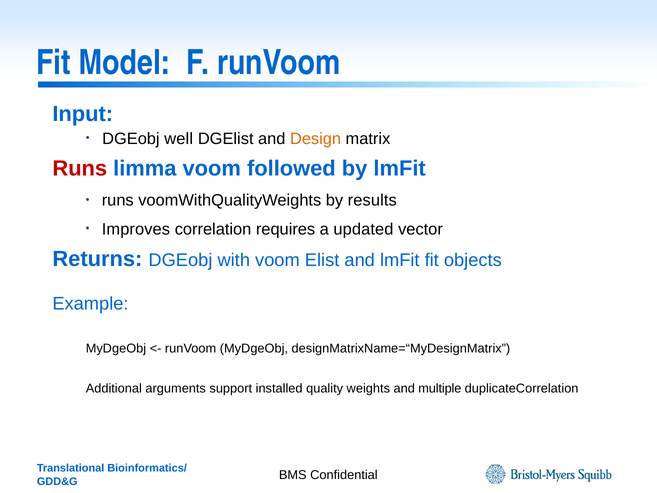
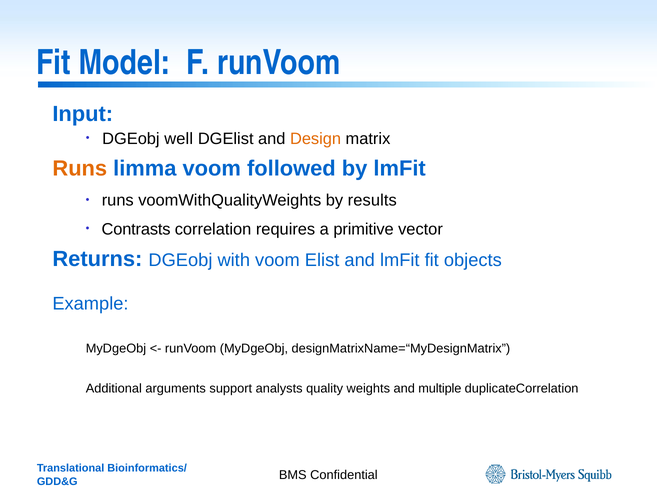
Runs colour: red -> orange (80, 168)
Improves: Improves -> Contrasts (136, 229)
updated: updated -> primitive (364, 229)
installed: installed -> analysts (279, 388)
